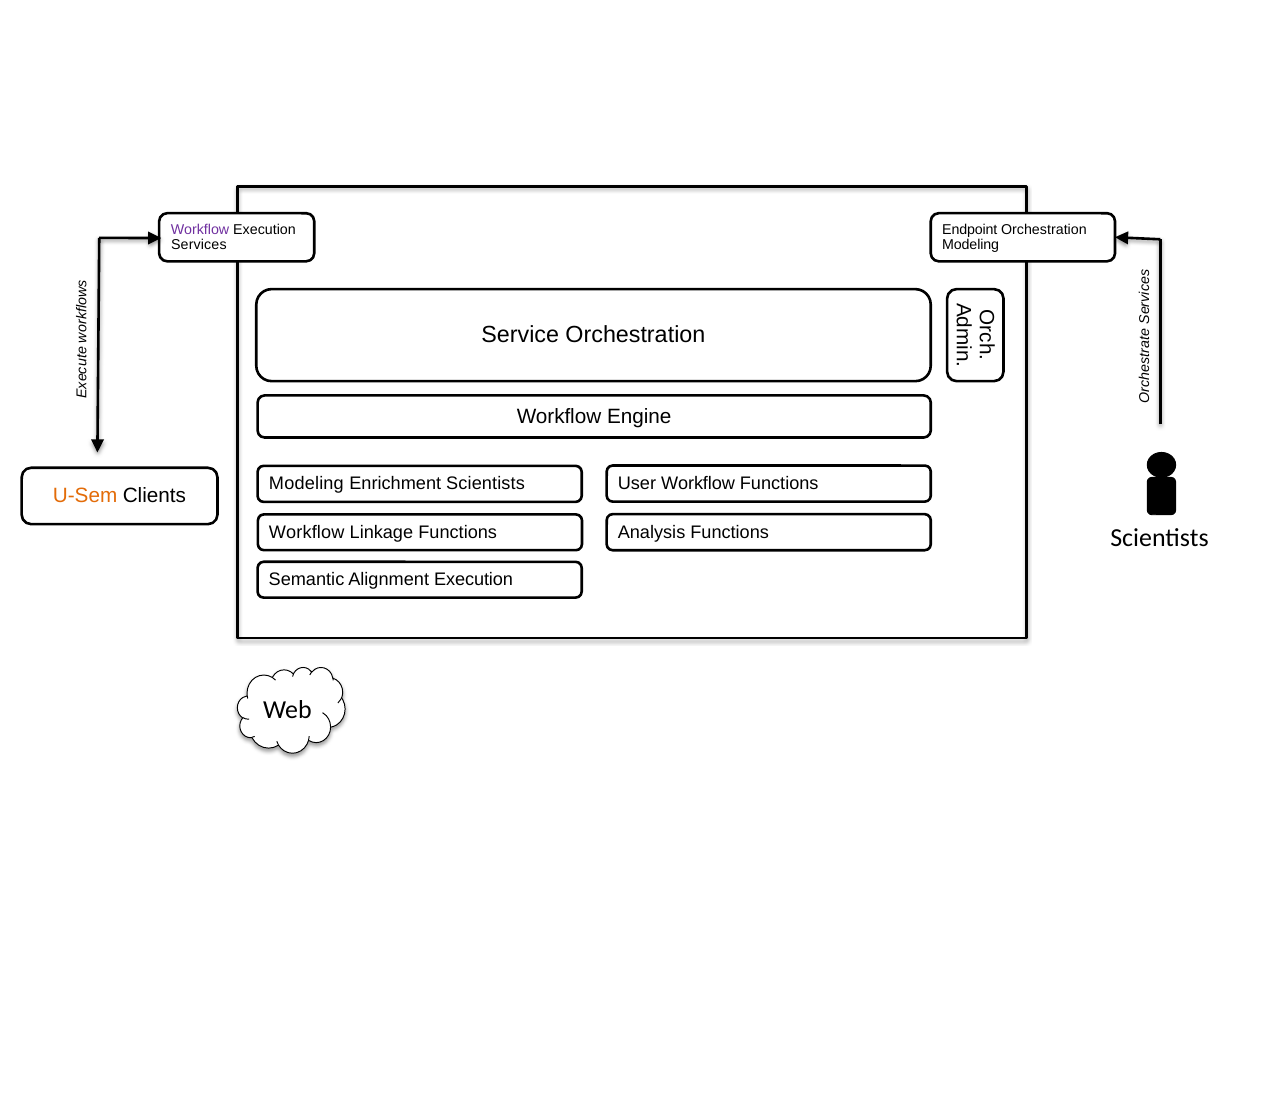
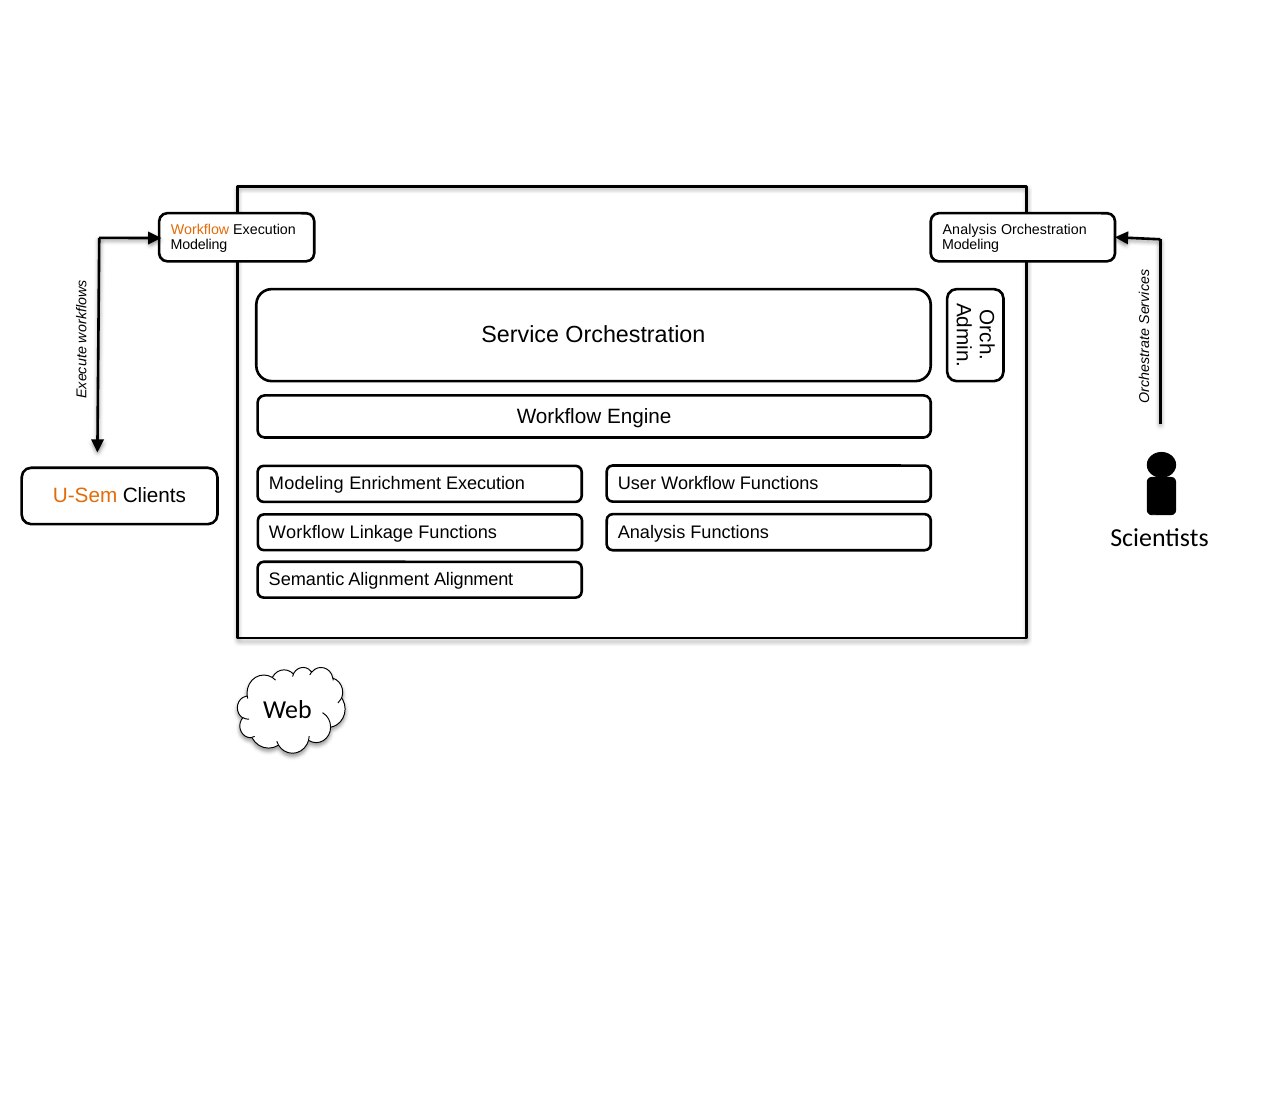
Workflow colour: purple -> orange (200, 229)
Endpoint: Endpoint -> Analysis (970, 229)
Services: Services -> Modeling (199, 245)
Enrichment Scientists: Scientists -> Execution (486, 484)
Alignment Execution: Execution -> Alignment (474, 580)
